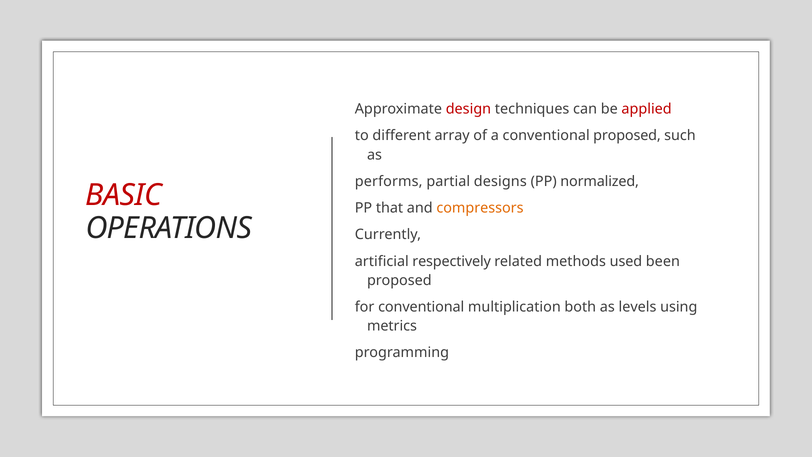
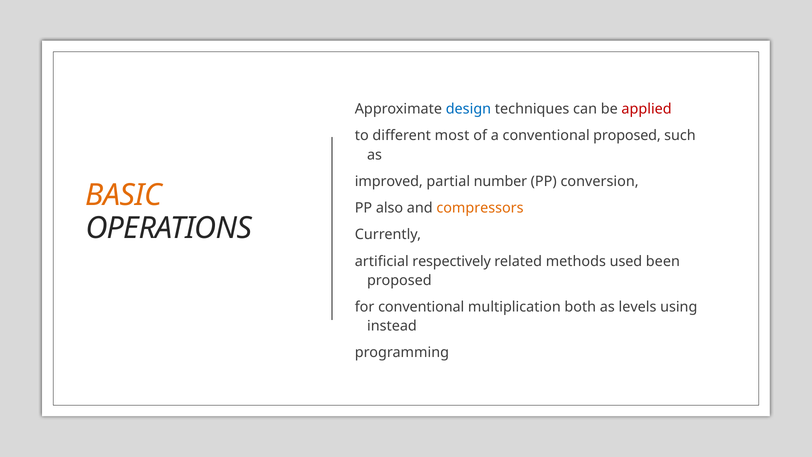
design colour: red -> blue (468, 109)
array: array -> most (452, 136)
performs: performs -> improved (389, 181)
designs: designs -> number (500, 181)
normalized: normalized -> conversion (600, 181)
BASIC colour: red -> orange (124, 195)
that: that -> also (390, 208)
metrics: metrics -> instead (392, 326)
